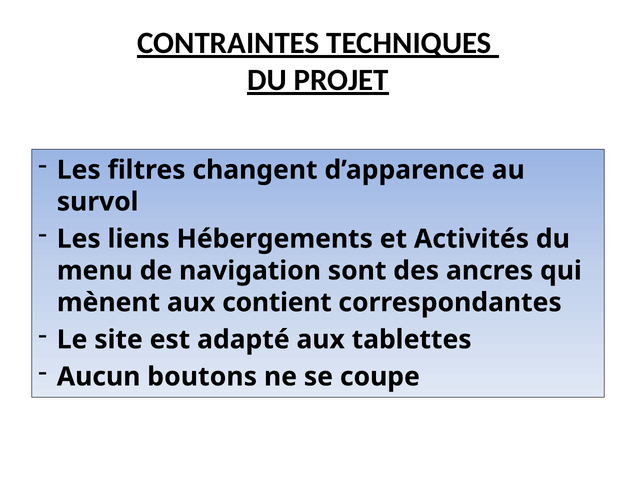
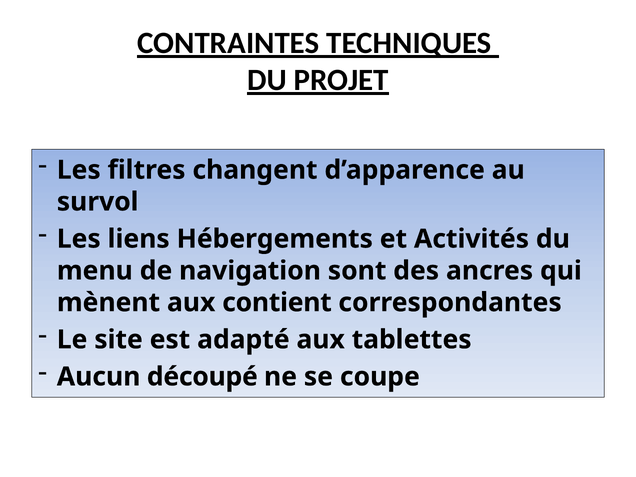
boutons: boutons -> découpé (202, 377)
